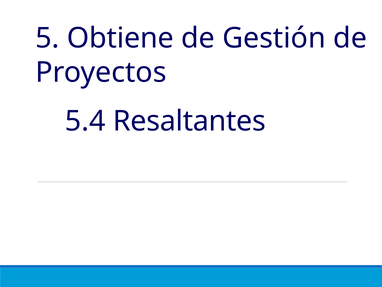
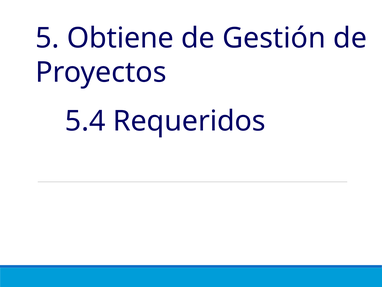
Resaltantes: Resaltantes -> Requeridos (189, 121)
